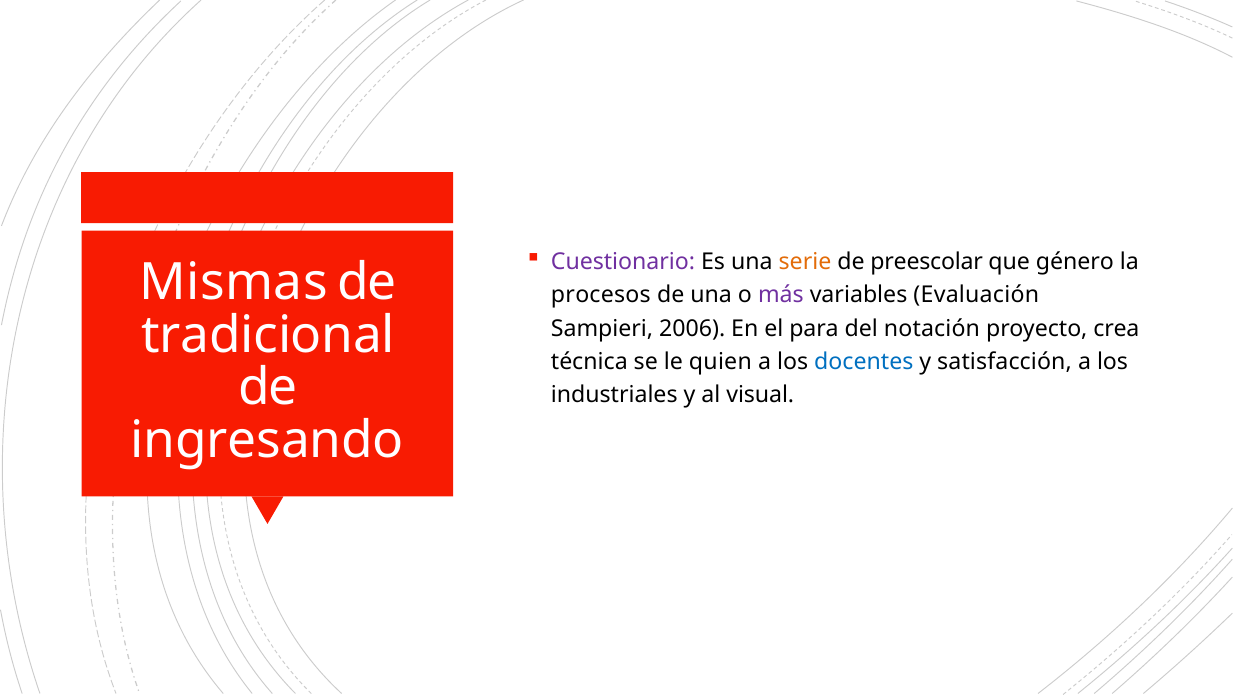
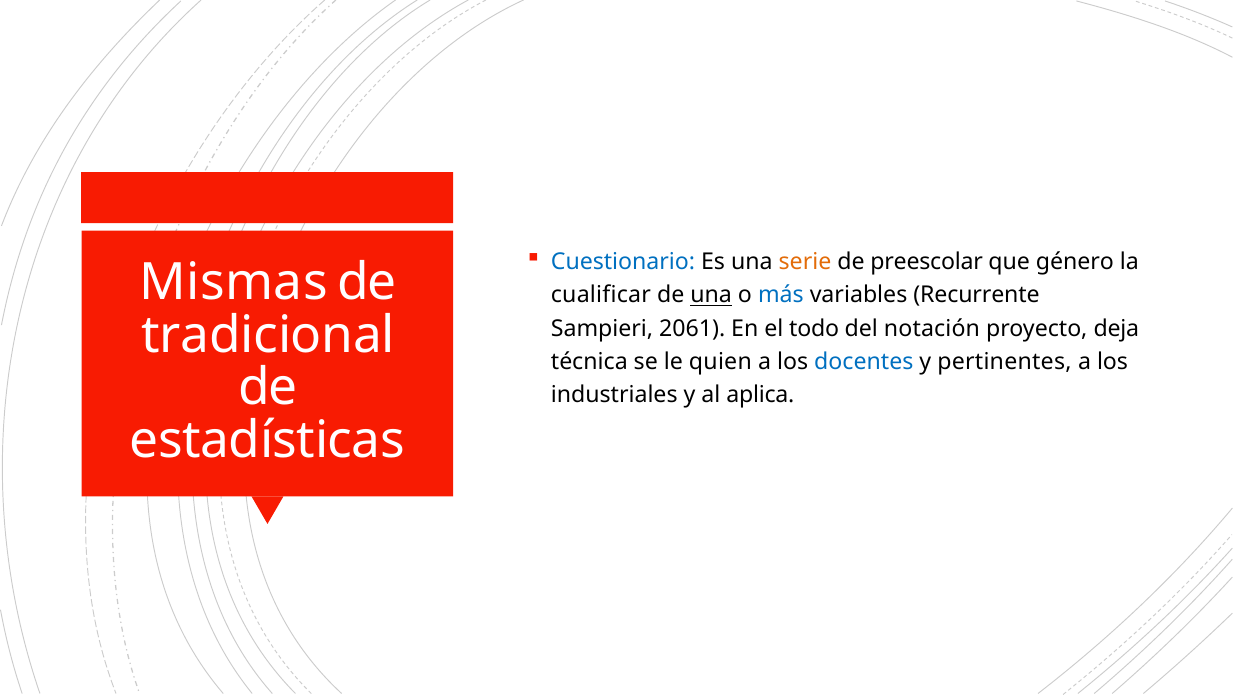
Cuestionario colour: purple -> blue (623, 262)
procesos: procesos -> cualificar (601, 295)
una underline: none -> present (711, 295)
más colour: purple -> blue (781, 295)
Evaluación: Evaluación -> Recurrente (976, 295)
2006: 2006 -> 2061 (692, 328)
para: para -> todo (814, 328)
crea: crea -> deja (1116, 328)
satisfacción: satisfacción -> pertinentes (1004, 362)
visual: visual -> aplica (760, 395)
ingresando: ingresando -> estadísticas (267, 440)
